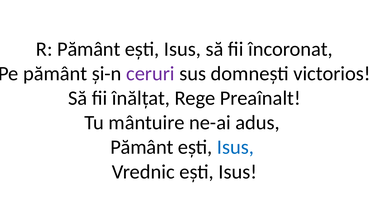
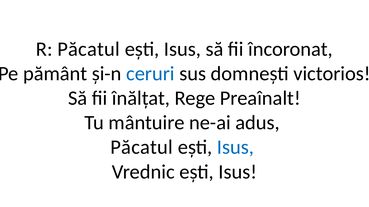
R Pământ: Pământ -> Păcatul (89, 49)
ceruri colour: purple -> blue (150, 74)
Pământ: Pământ -> Păcatul (142, 148)
